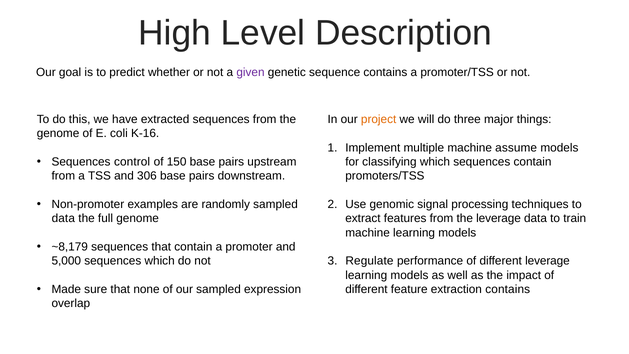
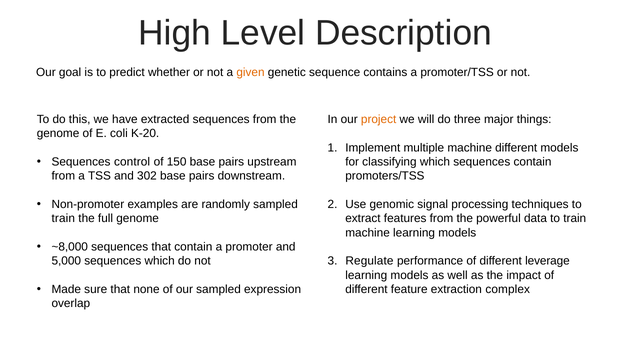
given colour: purple -> orange (250, 72)
K-16: K-16 -> K-20 (145, 134)
machine assume: assume -> different (516, 148)
306: 306 -> 302 (147, 176)
data: data -> train (63, 218)
the leverage: leverage -> powerful (498, 218)
~8,179: ~8,179 -> ~8,000 (70, 247)
extraction contains: contains -> complex (508, 289)
